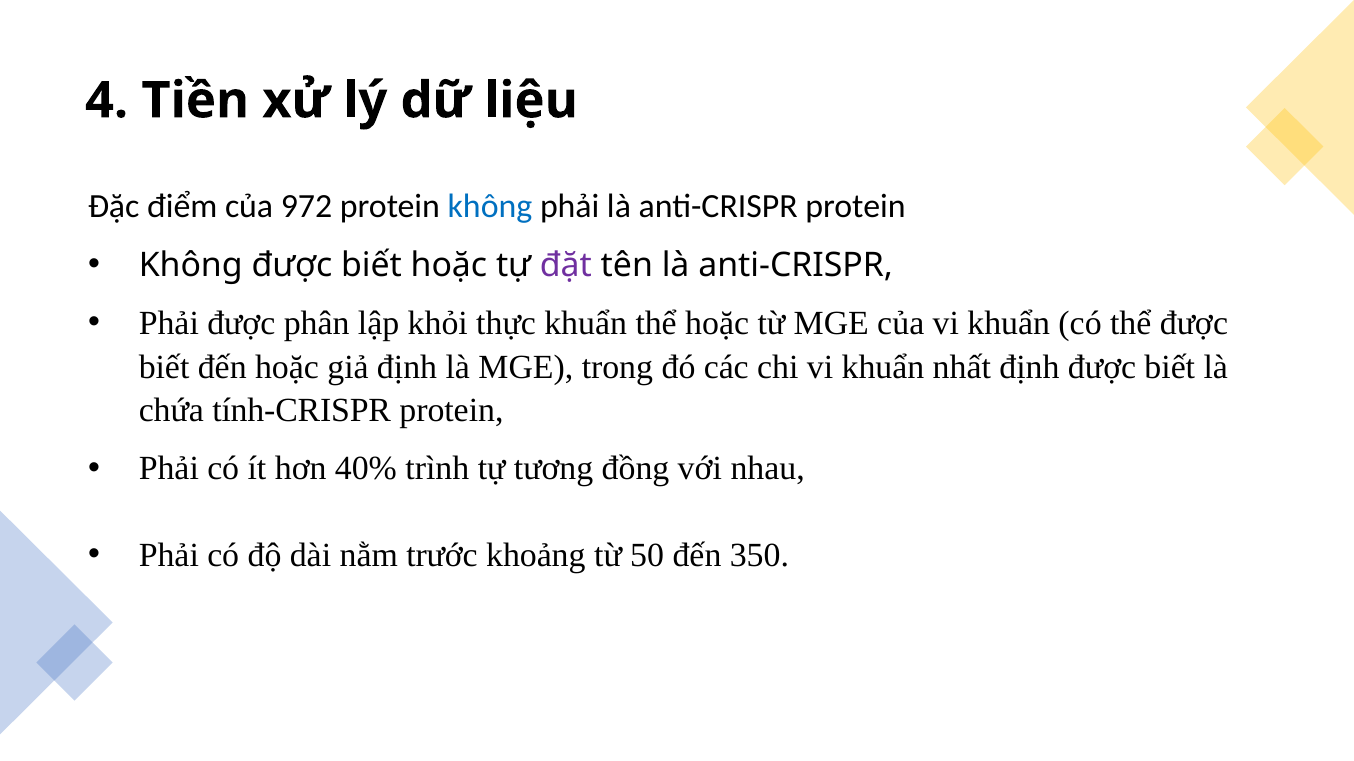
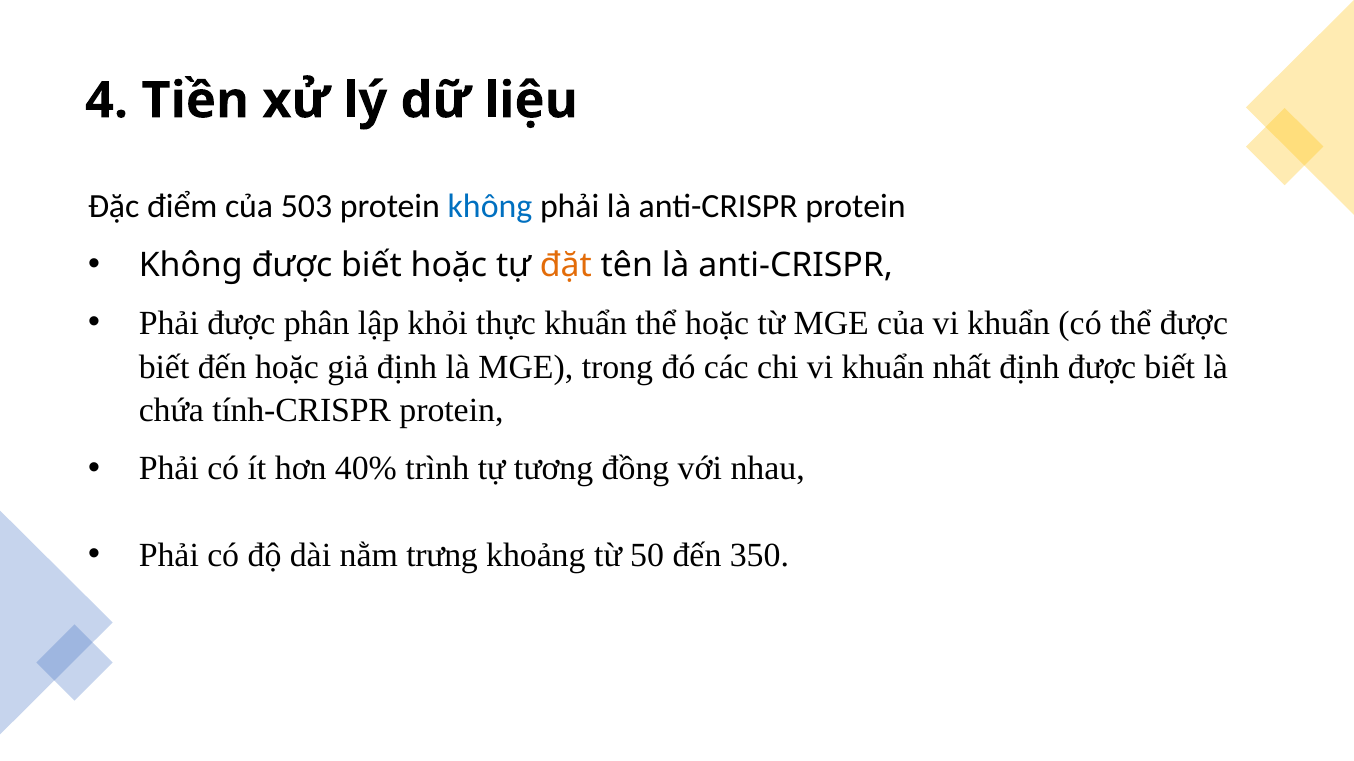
972: 972 -> 503 (307, 207)
đặt colour: purple -> orange (566, 265)
trước: trước -> trưng (442, 556)
